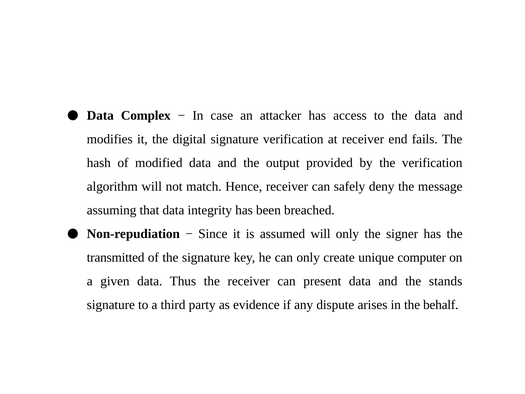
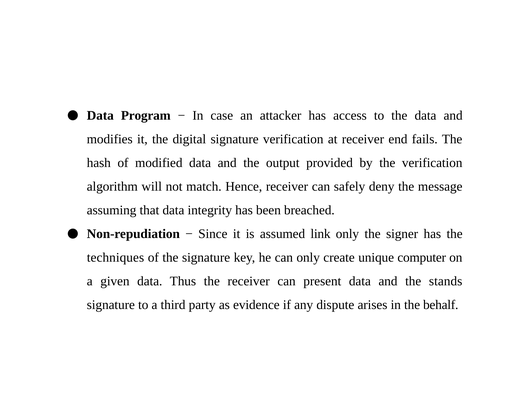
Complex: Complex -> Program (146, 116)
assumed will: will -> link (321, 234)
transmitted: transmitted -> techniques (116, 257)
